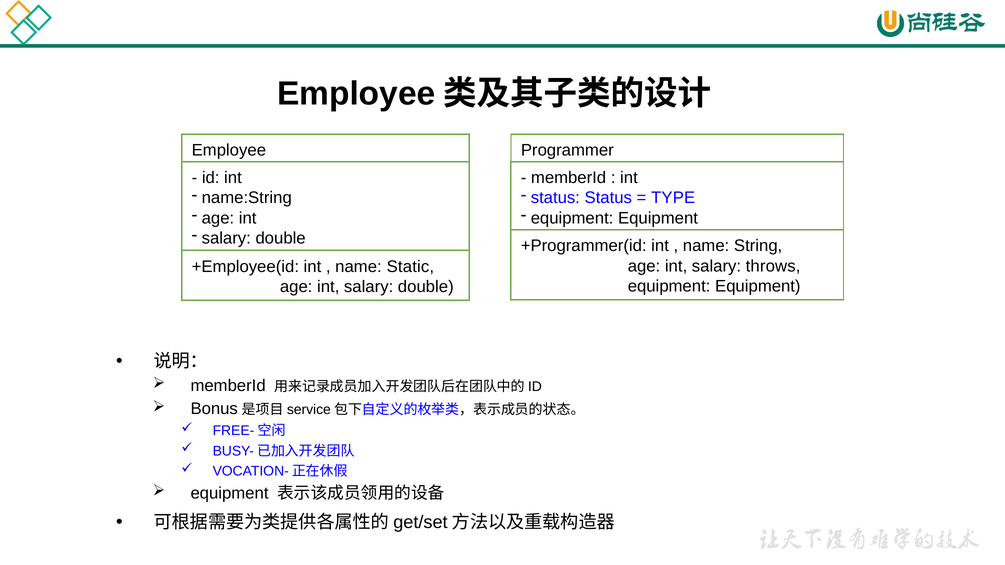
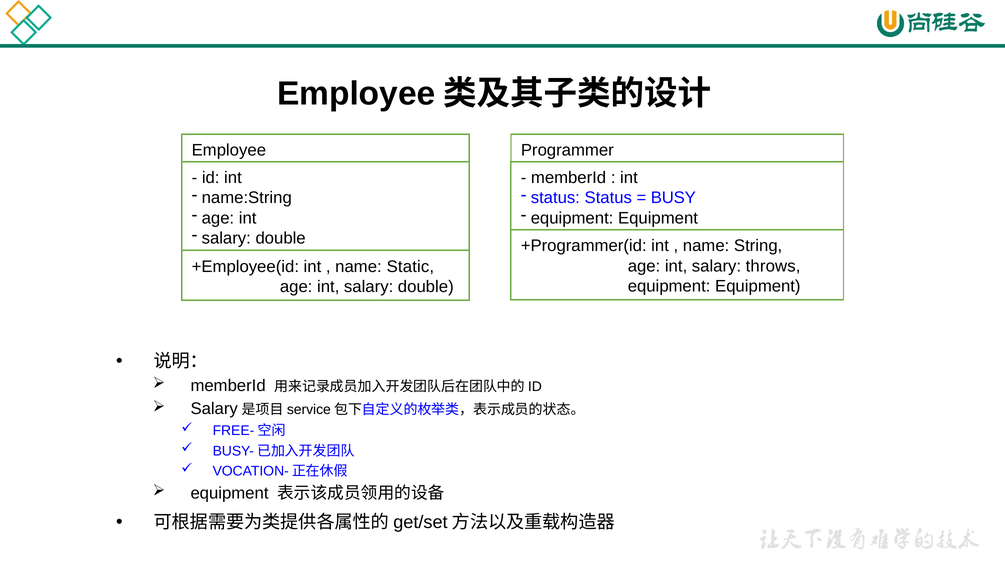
TYPE: TYPE -> BUSY (673, 198)
Bonus: Bonus -> Salary (214, 409)
